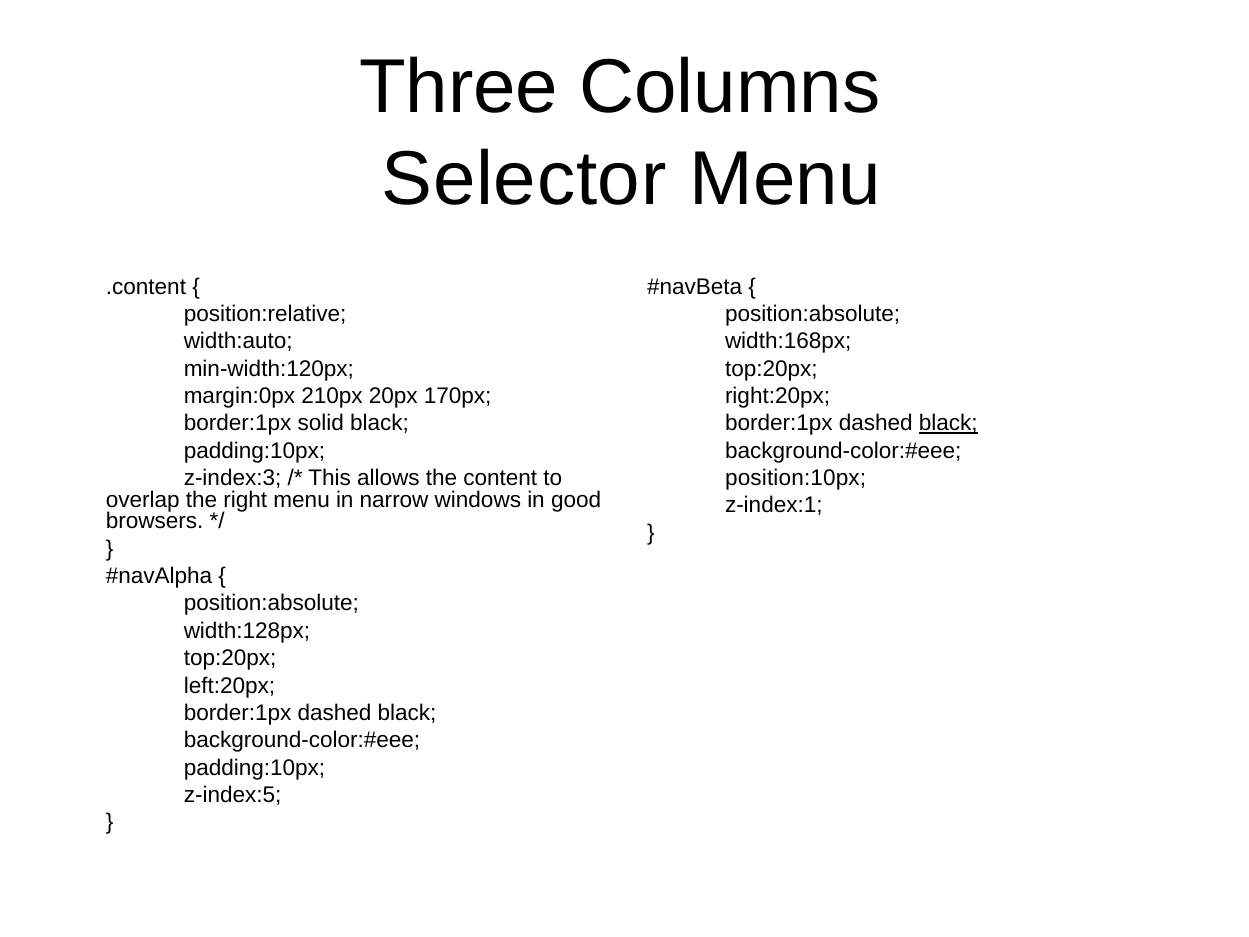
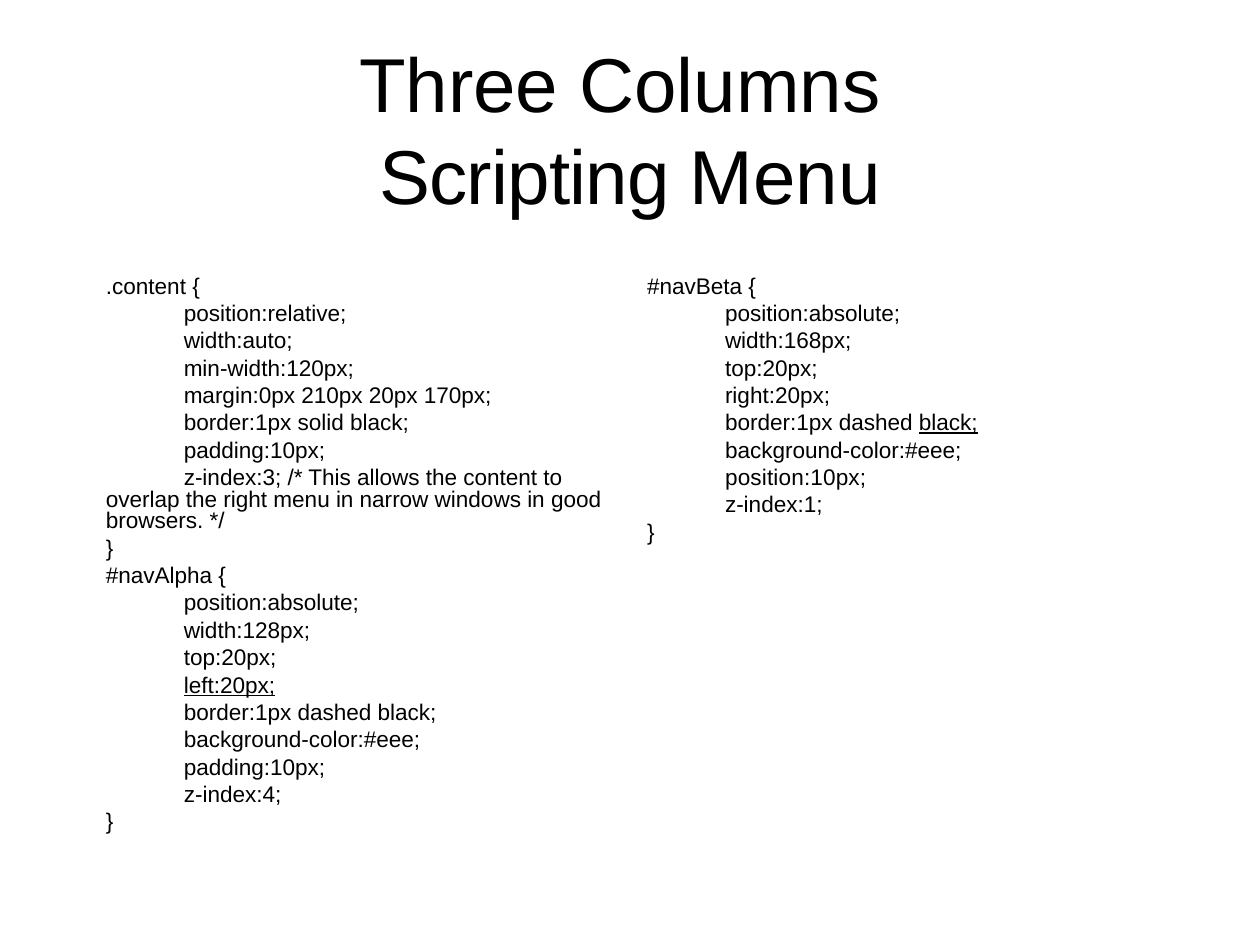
Selector: Selector -> Scripting (525, 179)
left:20px underline: none -> present (229, 685)
z-index:5: z-index:5 -> z-index:4 (233, 795)
